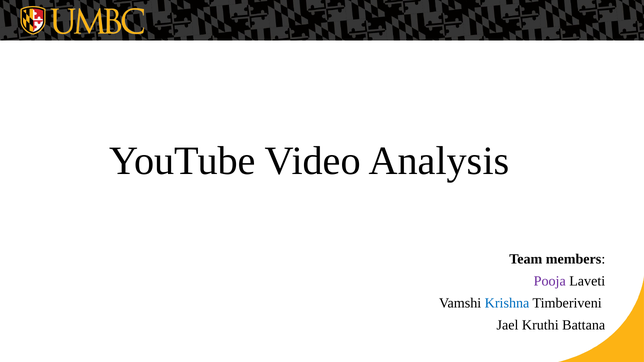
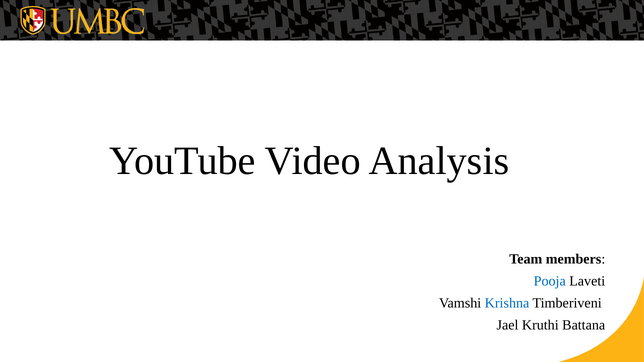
Pooja colour: purple -> blue (550, 281)
